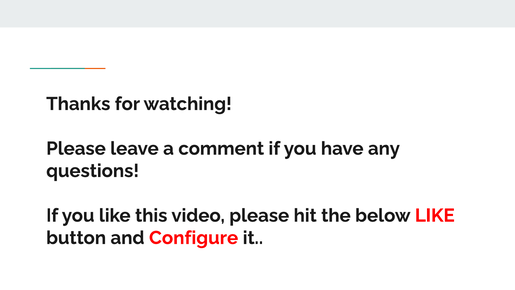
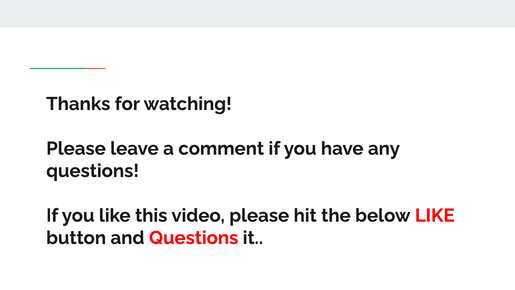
and Configure: Configure -> Questions (194, 238)
